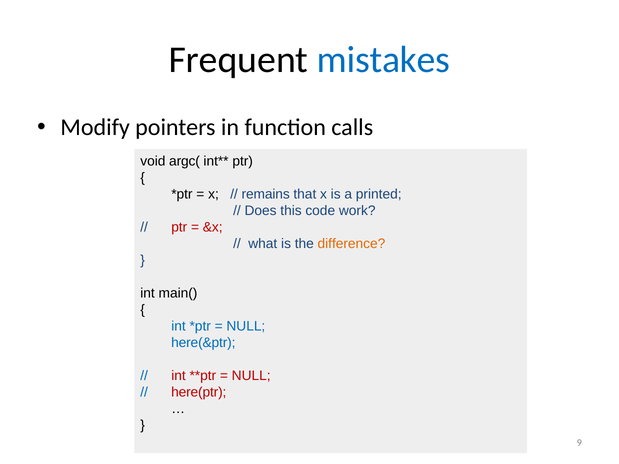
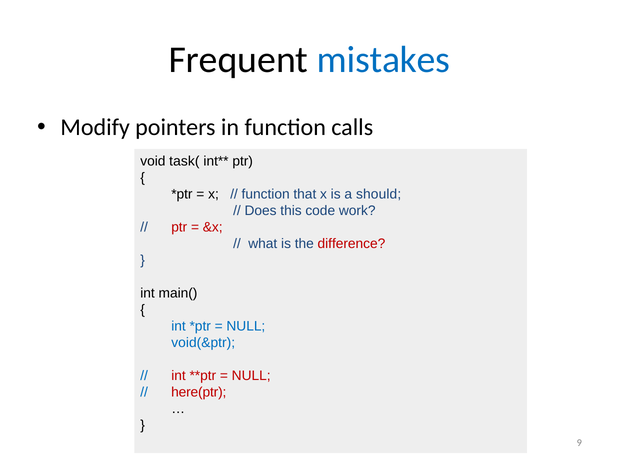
argc(: argc( -> task( (184, 161)
remains: remains -> function (266, 194)
printed: printed -> should (379, 194)
difference colour: orange -> red (351, 244)
here(&ptr: here(&ptr -> void(&ptr (203, 343)
